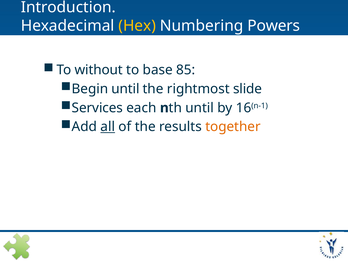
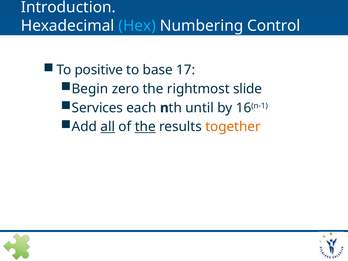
Hex colour: yellow -> light blue (137, 26)
Powers: Powers -> Control (274, 26)
without: without -> positive (99, 70)
85: 85 -> 17 (186, 70)
Begin until: until -> zero (125, 89)
the underline: none -> present (145, 127)
